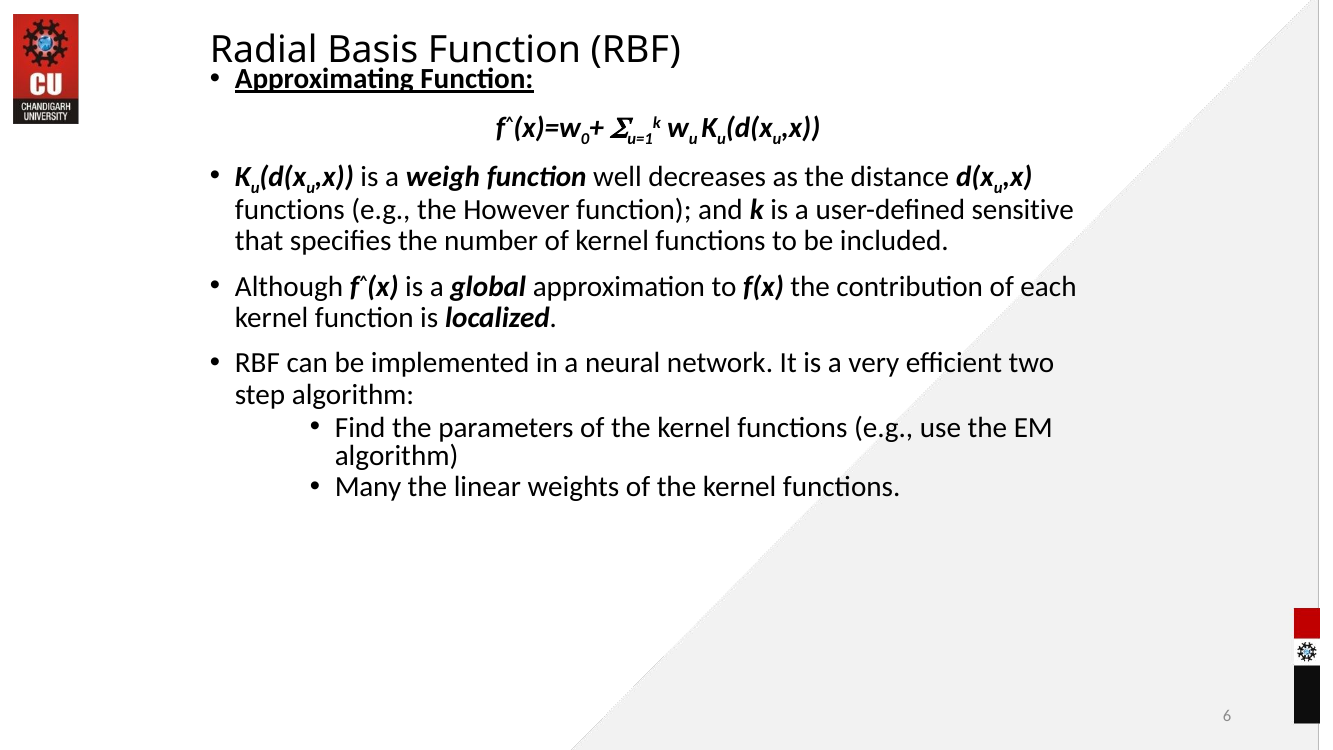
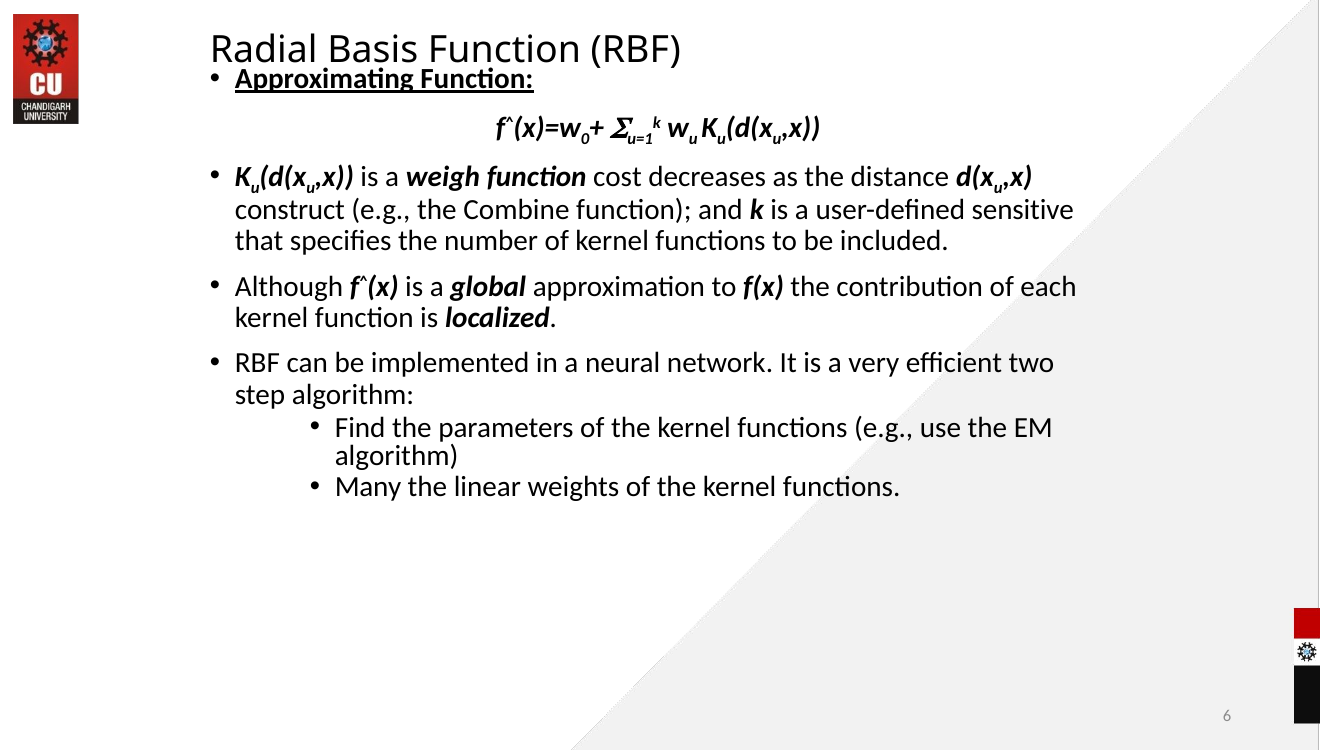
well: well -> cost (617, 177)
functions: functions -> construct (290, 209)
However: However -> Combine (516, 209)
